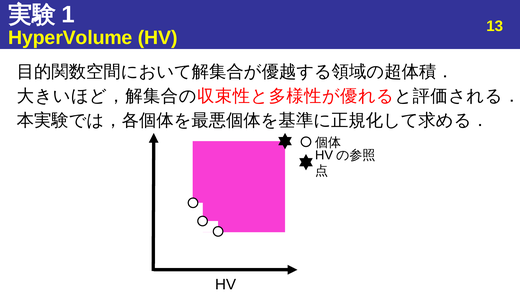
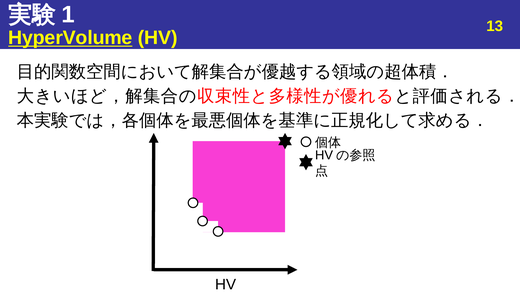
HyperVolume underline: none -> present (70, 38)
